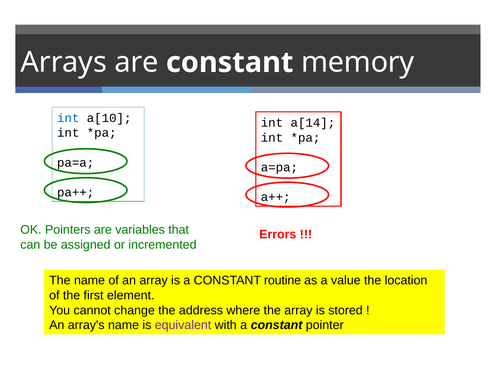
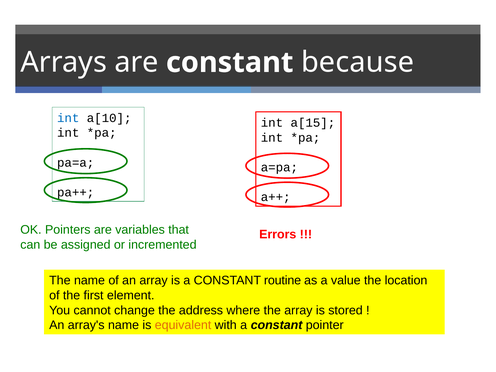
memory: memory -> because (358, 62)
a[14: a[14 -> a[15 (313, 123)
equivalent colour: purple -> orange (183, 325)
